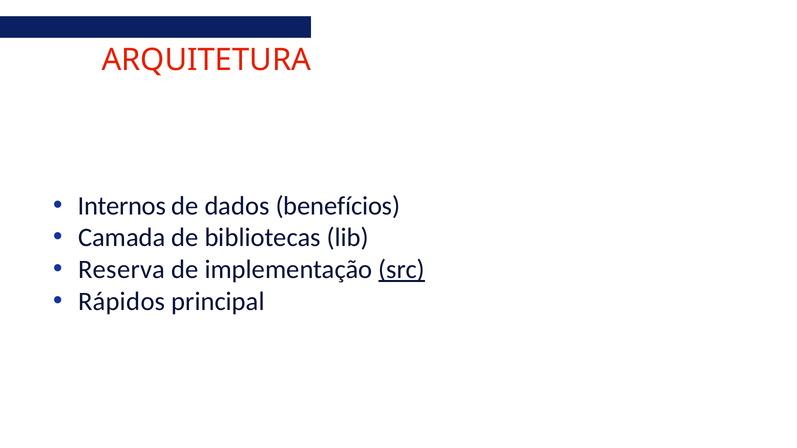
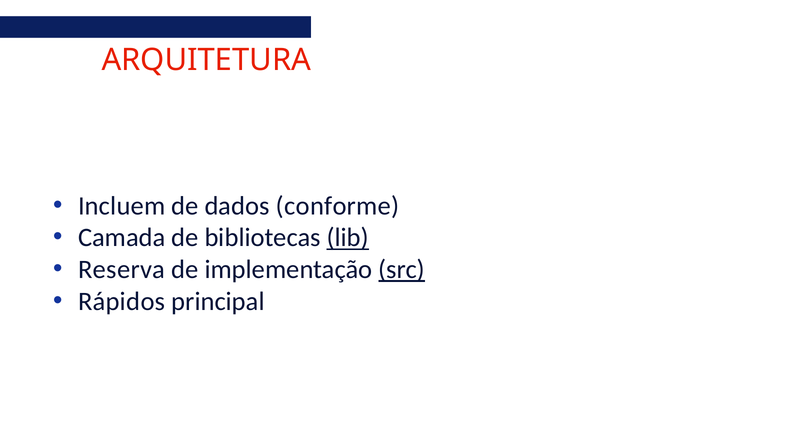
Internos: Internos -> Incluem (122, 206)
benefícios: benefícios -> conforme (338, 206)
lib underline: none -> present (348, 238)
